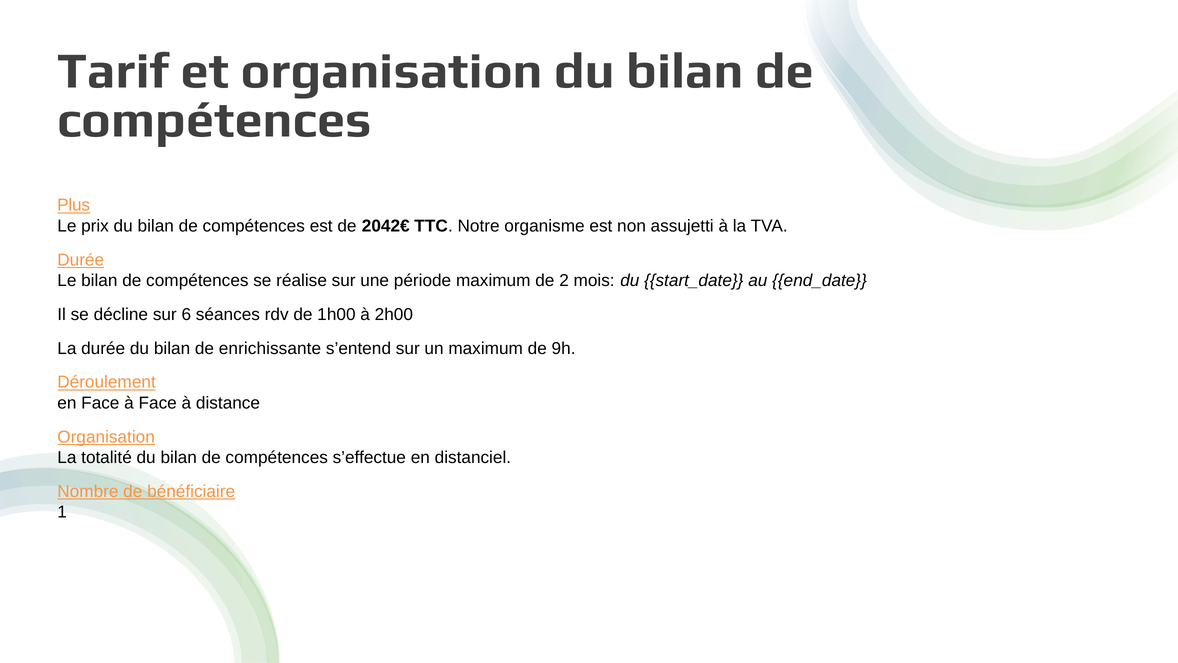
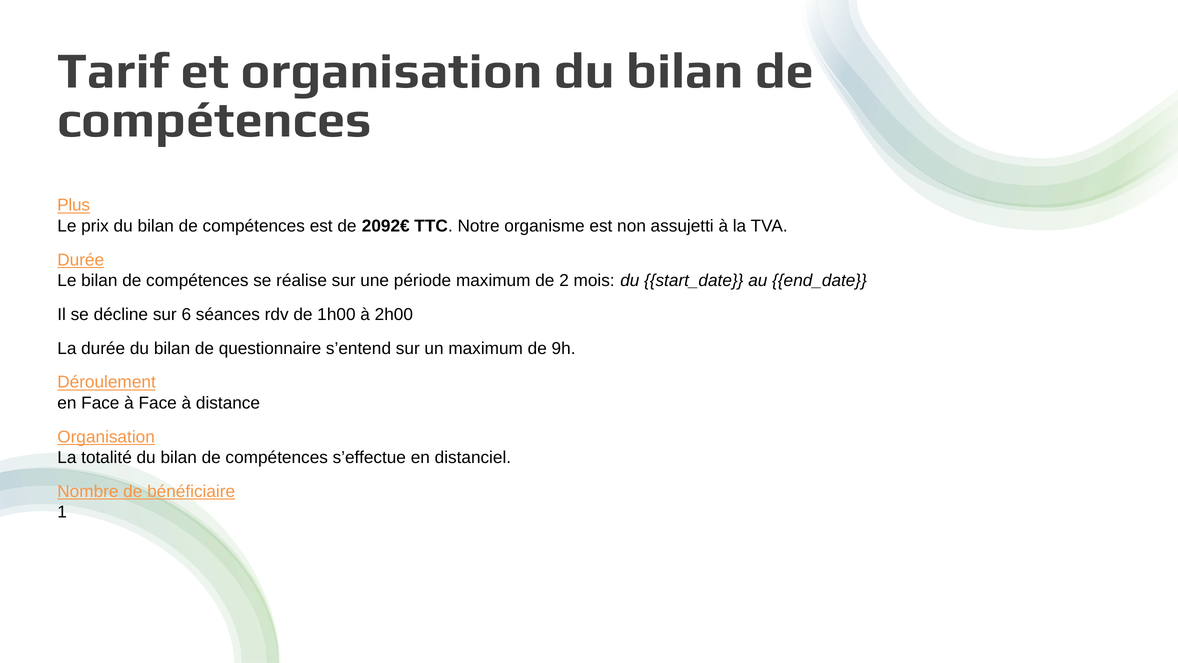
2042€: 2042€ -> 2092€ (386, 226)
enrichissante: enrichissante -> questionnaire (270, 348)
